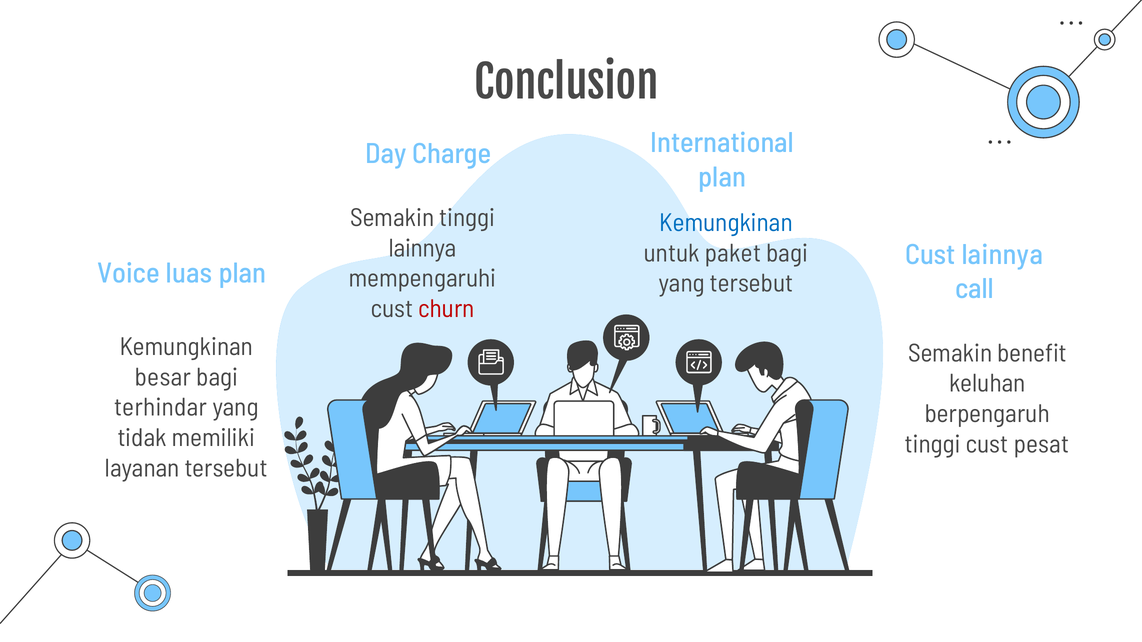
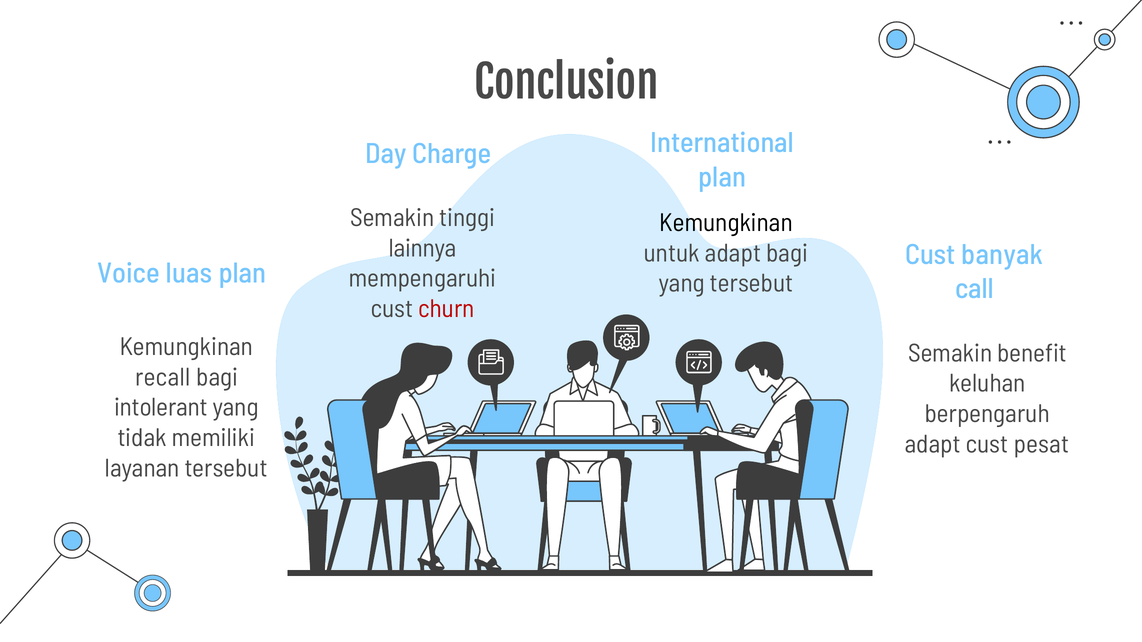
Kemungkinan colour: blue -> black (726, 223)
untuk paket: paket -> adapt (733, 253)
Cust lainnya: lainnya -> banyak (1002, 255)
besar: besar -> recall (163, 377)
terhindar: terhindar -> intolerant (161, 408)
tinggi: tinggi -> adapt (933, 445)
